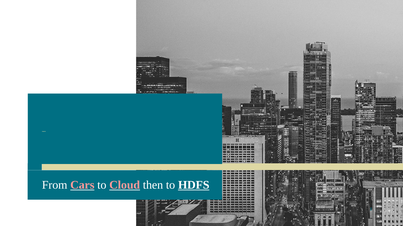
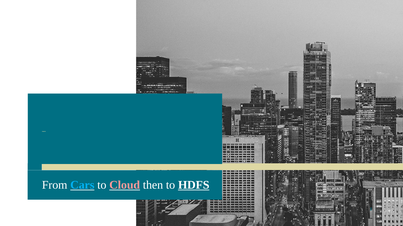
Cars colour: pink -> light blue (82, 185)
